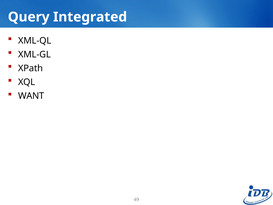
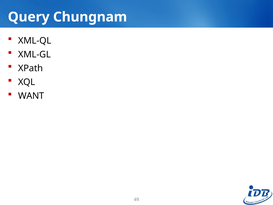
Integrated: Integrated -> Chungnam (90, 17)
